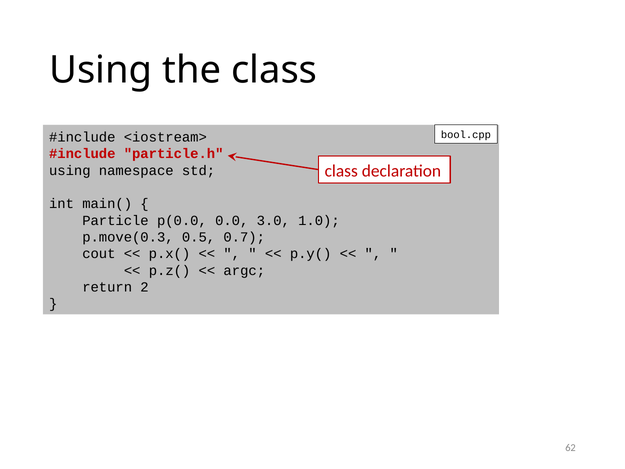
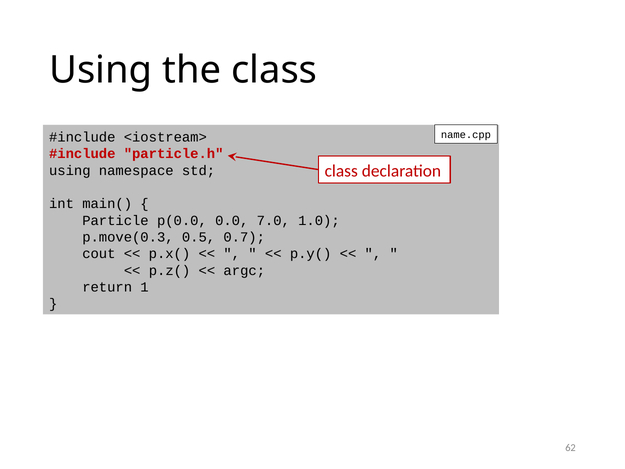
bool.cpp: bool.cpp -> name.cpp (466, 135)
3.0: 3.0 -> 7.0 (273, 220)
2: 2 -> 1 (145, 287)
